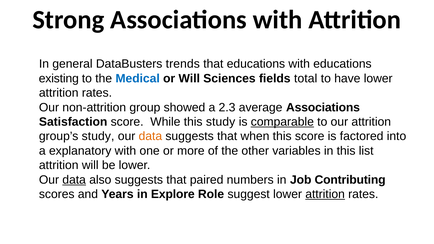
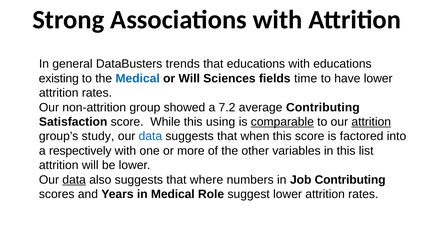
total: total -> time (306, 79)
2.3: 2.3 -> 7.2 (227, 107)
average Associations: Associations -> Contributing (323, 107)
this study: study -> using (221, 122)
attrition underline: none -> present (371, 122)
data colour: orange -> blue (150, 136)
explanatory: explanatory -> respectively (80, 151)
paired: paired -> where (207, 180)
in Explore: Explore -> Medical (173, 194)
attrition underline: present -> none (325, 194)
